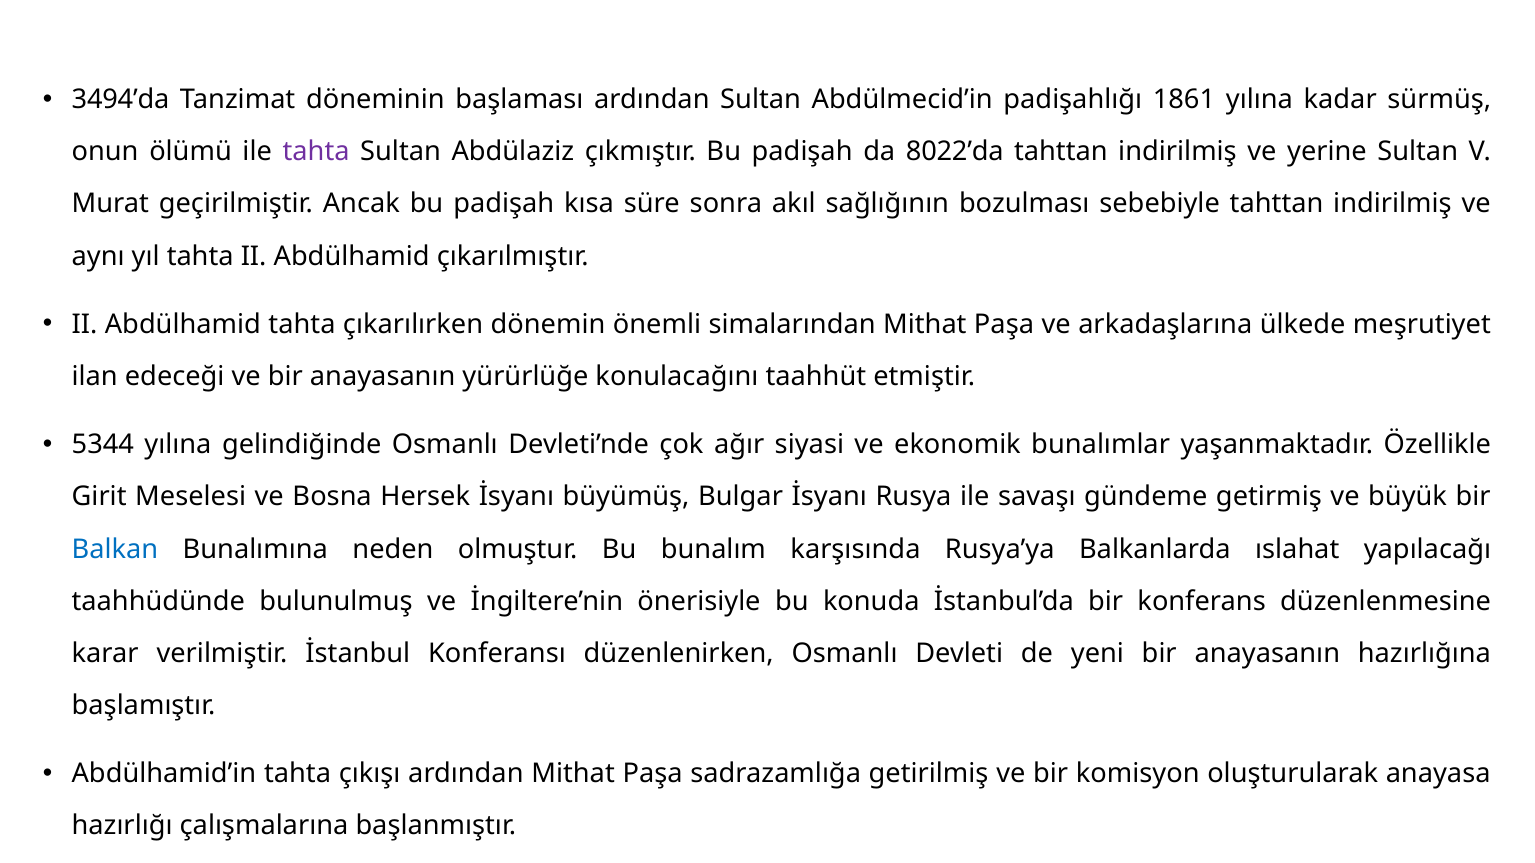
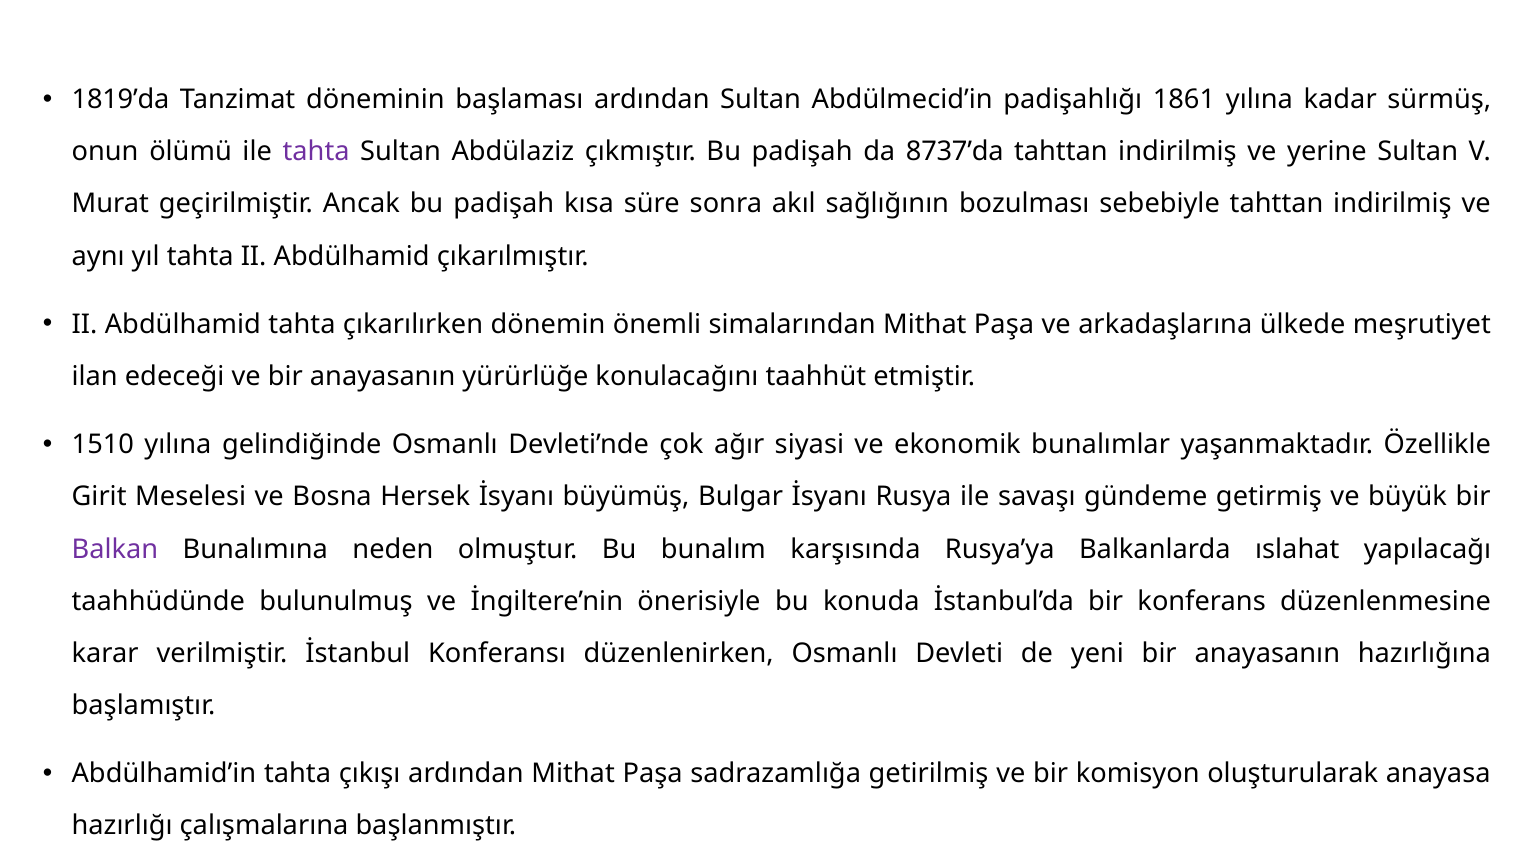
3494’da: 3494’da -> 1819’da (121, 100)
8022’da: 8022’da -> 8737’da (955, 152)
5344: 5344 -> 1510 (103, 445)
Balkan colour: blue -> purple (115, 549)
